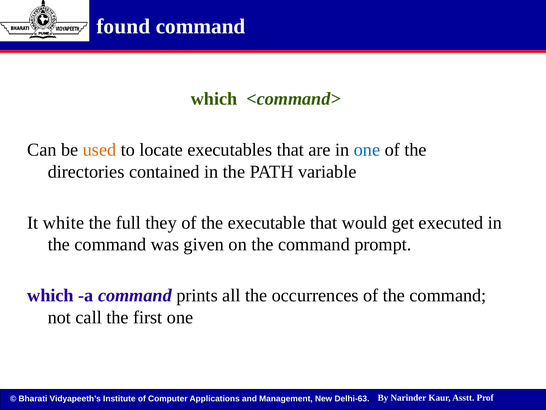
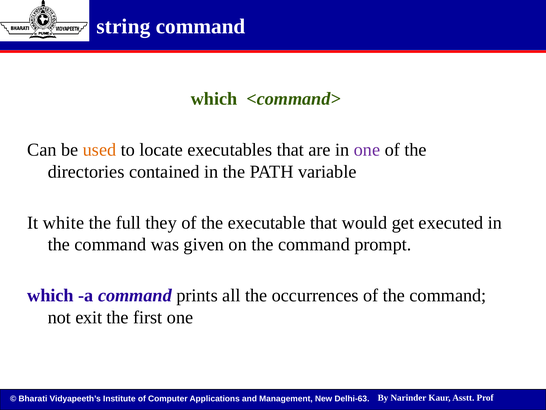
found: found -> string (123, 27)
one colour: blue -> purple (367, 150)
call: call -> exit (89, 317)
